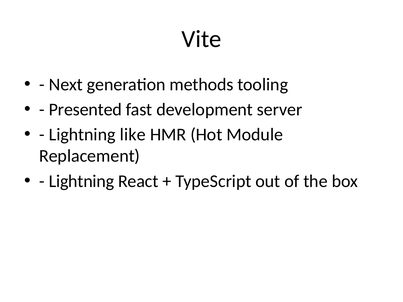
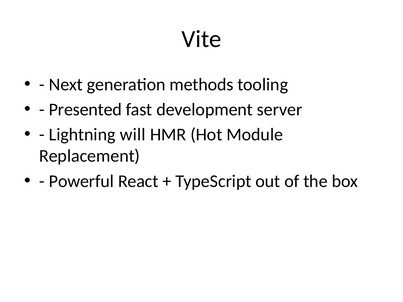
like: like -> will (133, 135)
Lightning: Lightning -> Powerful (81, 181)
